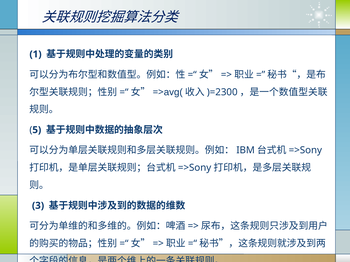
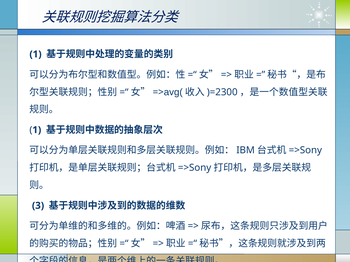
5: 5 -> 1 (37, 130)
